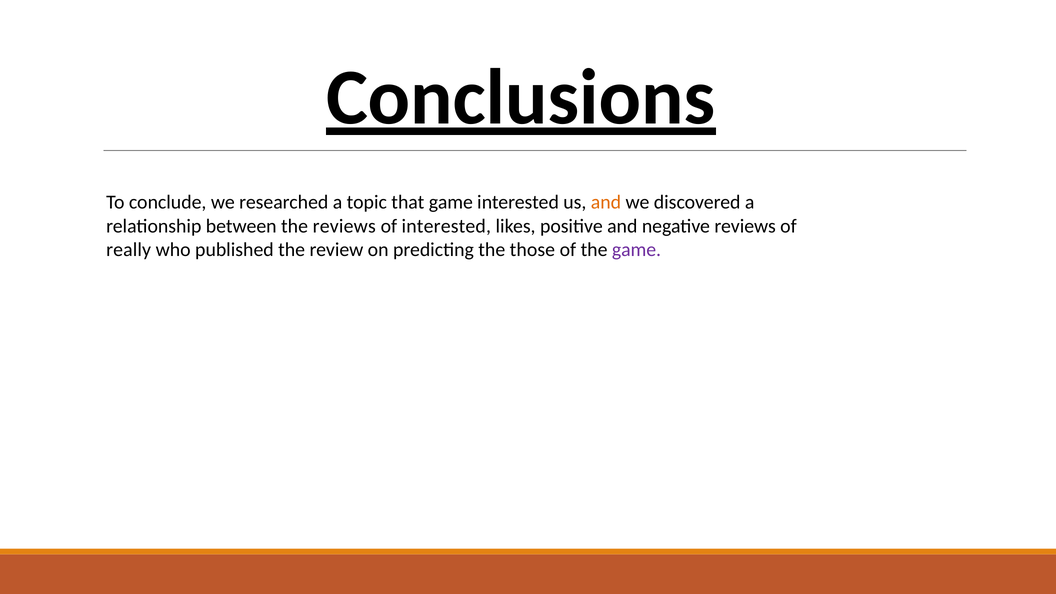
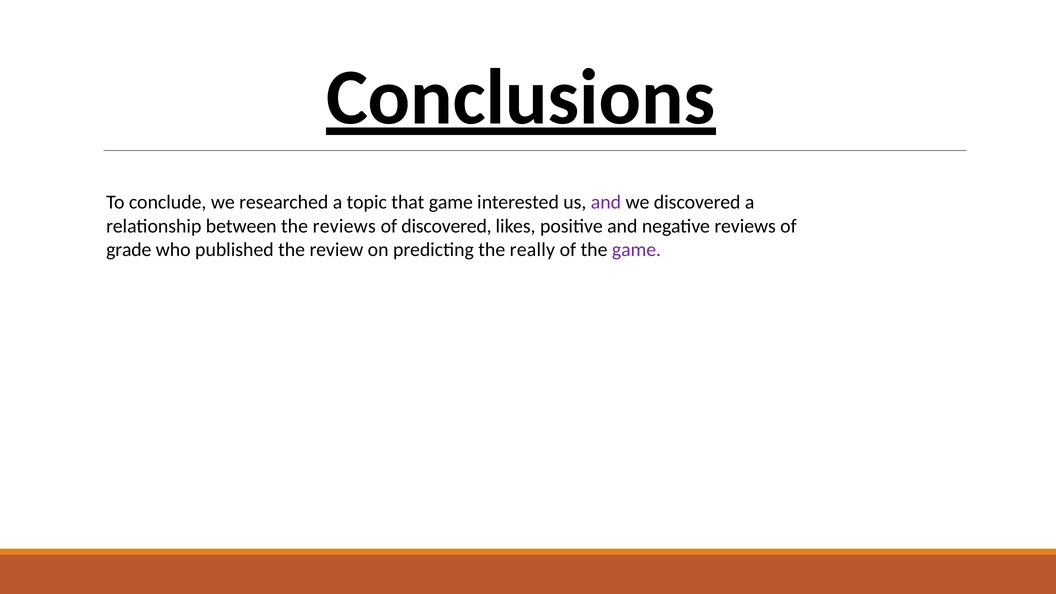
and colour: orange -> purple (606, 202)
of interested: interested -> discovered (446, 226)
really: really -> grade (129, 250)
those: those -> really (532, 250)
